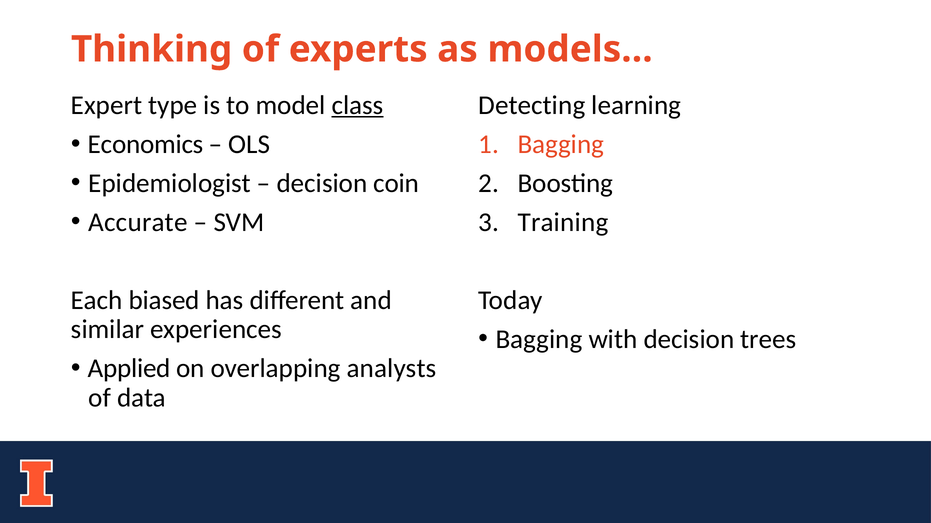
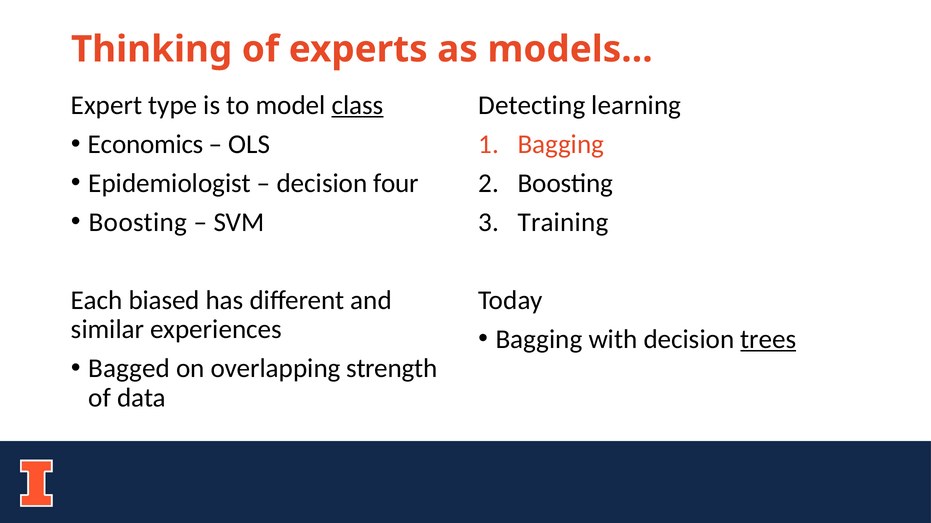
coin: coin -> four (396, 183)
Accurate: Accurate -> Boosting (138, 222)
trees underline: none -> present (768, 339)
Applied: Applied -> Bagged (129, 369)
analysts: analysts -> strength (392, 369)
